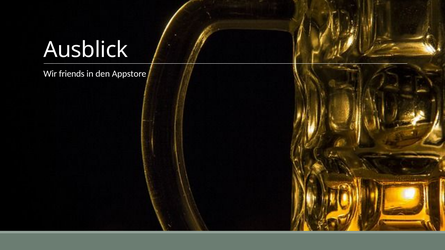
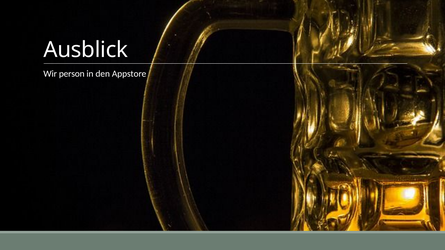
friends: friends -> person (72, 74)
